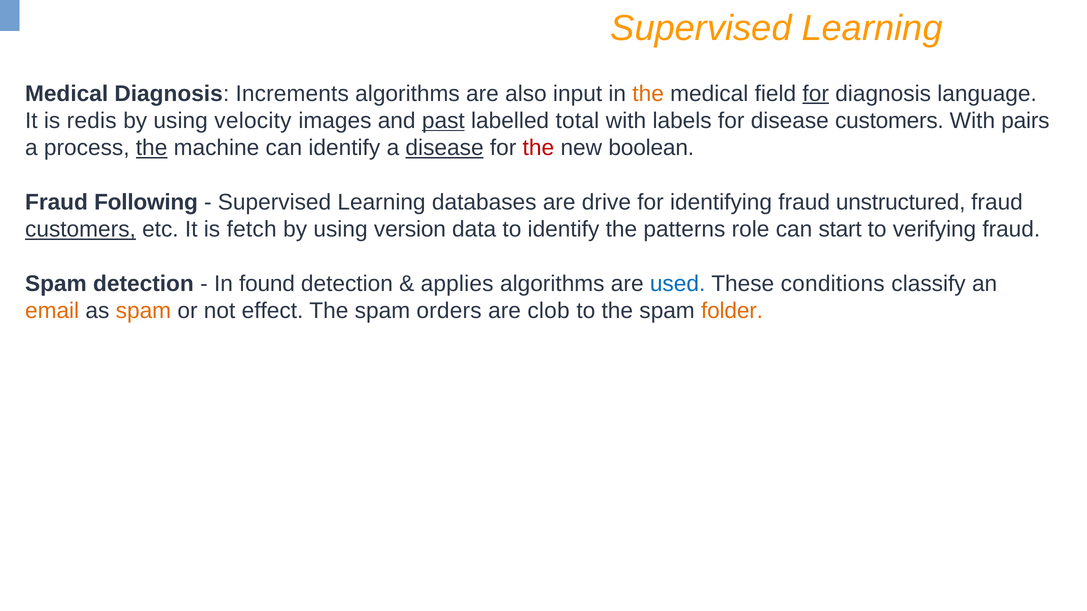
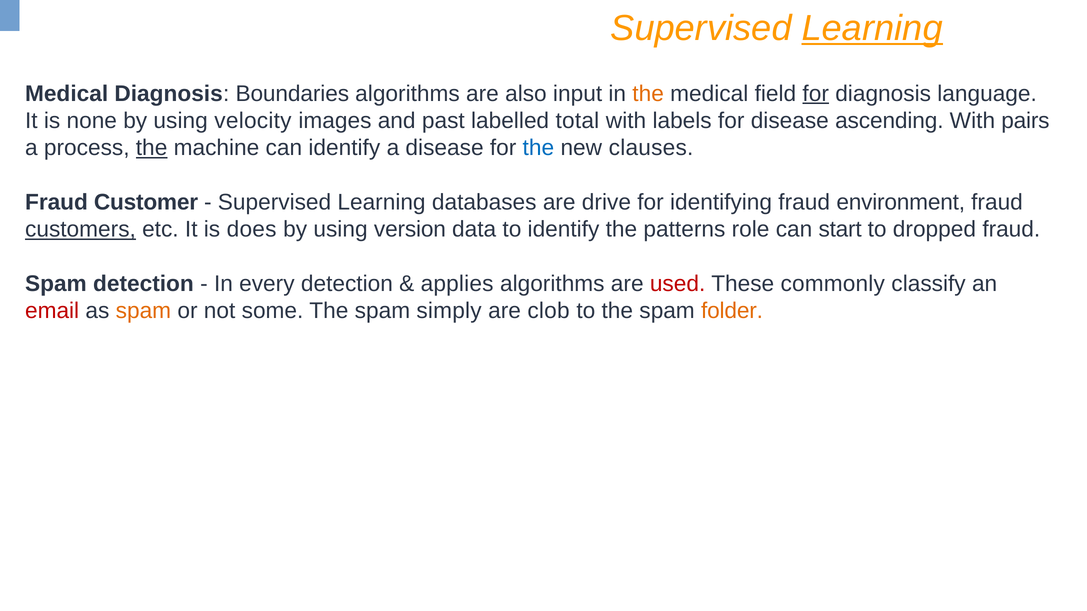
Learning underline: none -> present (872, 28)
Increments: Increments -> Boundaries (292, 94)
redis: redis -> none (92, 121)
past underline: present -> none (443, 121)
disease customers: customers -> ascending (889, 121)
disease underline: present -> none (445, 148)
the colour: red -> blue (538, 148)
boolean: boolean -> clauses (651, 148)
Following: Following -> Customer (146, 202)
unstructured: unstructured -> environment (901, 202)
fetch: fetch -> does (252, 230)
verifying: verifying -> dropped (934, 230)
found: found -> every (267, 284)
used colour: blue -> red (678, 284)
conditions: conditions -> commonly (833, 284)
email colour: orange -> red (52, 311)
effect: effect -> some (273, 311)
orders: orders -> simply (449, 311)
